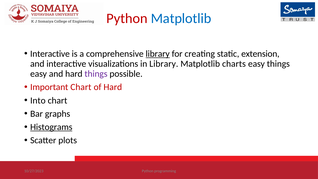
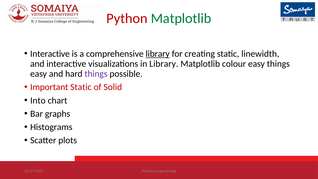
Matplotlib colour: blue -> green (181, 18)
extension: extension -> linewidth (260, 54)
charts: charts -> colour (234, 64)
Important Chart: Chart -> Static (81, 87)
of Hard: Hard -> Solid (113, 87)
Histograms underline: present -> none (51, 127)
